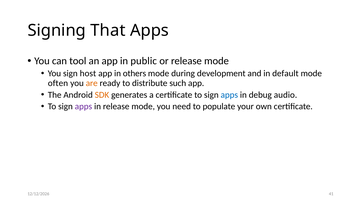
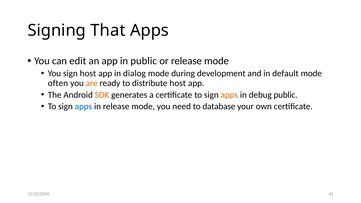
tool: tool -> edit (78, 61)
others: others -> dialog (134, 73)
distribute such: such -> host (178, 83)
apps colour: blue -> orange (229, 95)
debug audio: audio -> public (286, 95)
apps colour: purple -> blue (83, 106)
populate: populate -> database (219, 106)
